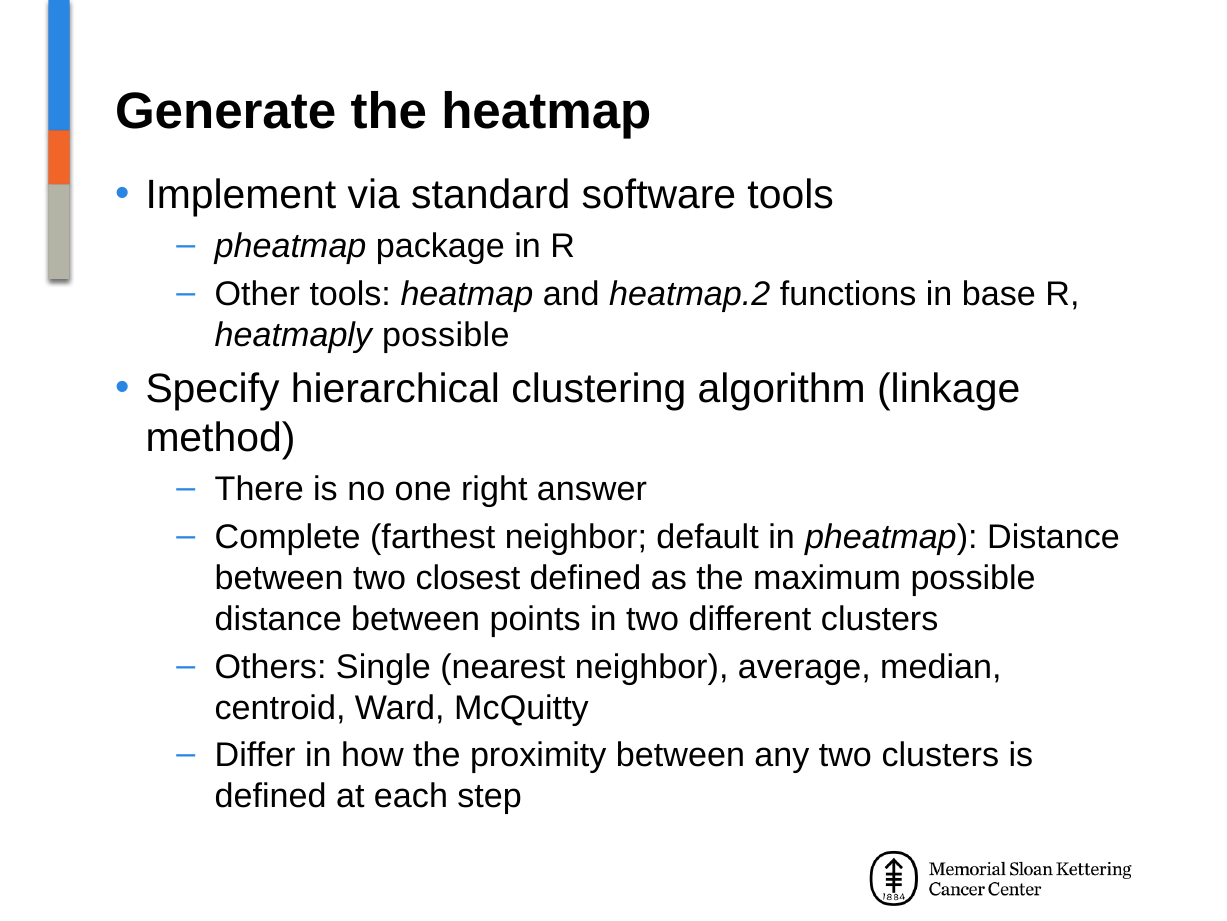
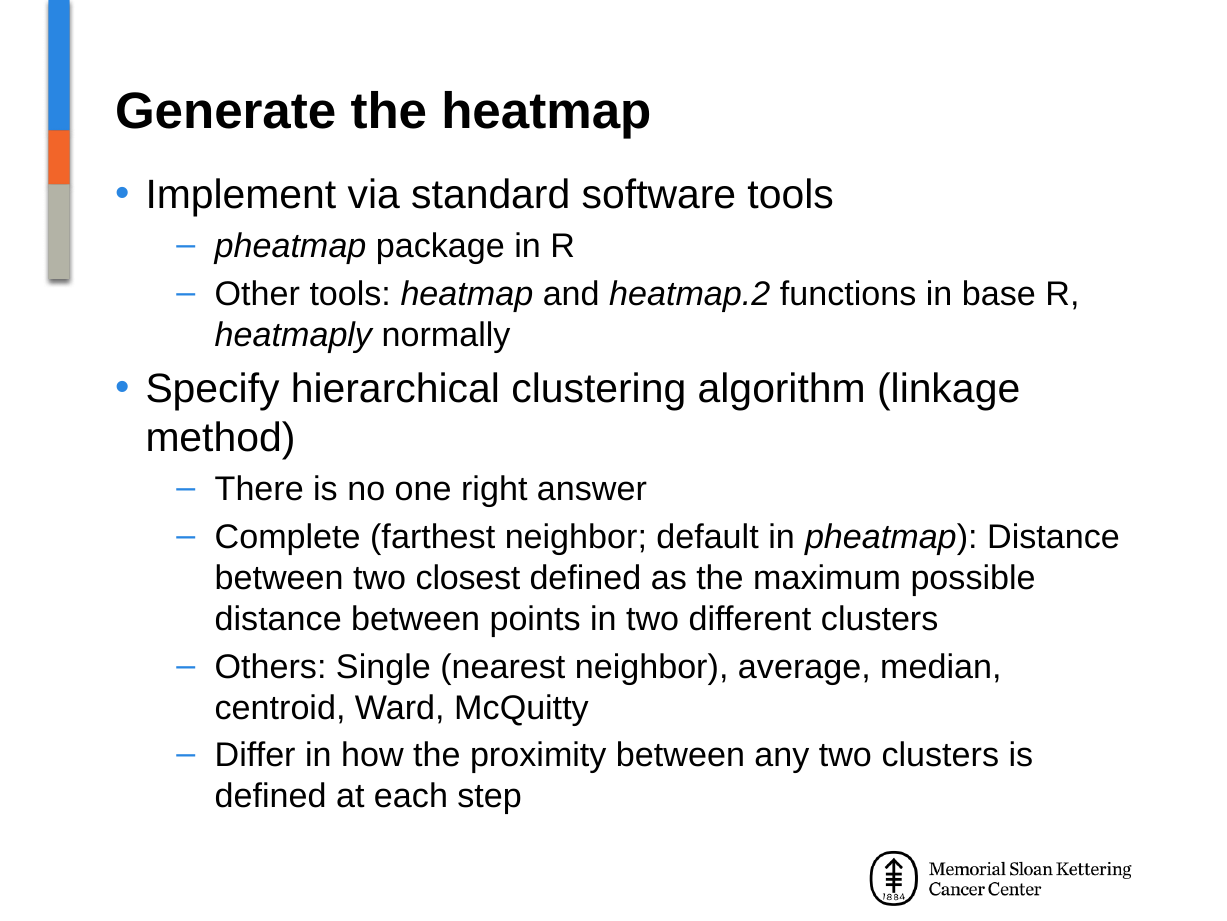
heatmaply possible: possible -> normally (446, 335)
